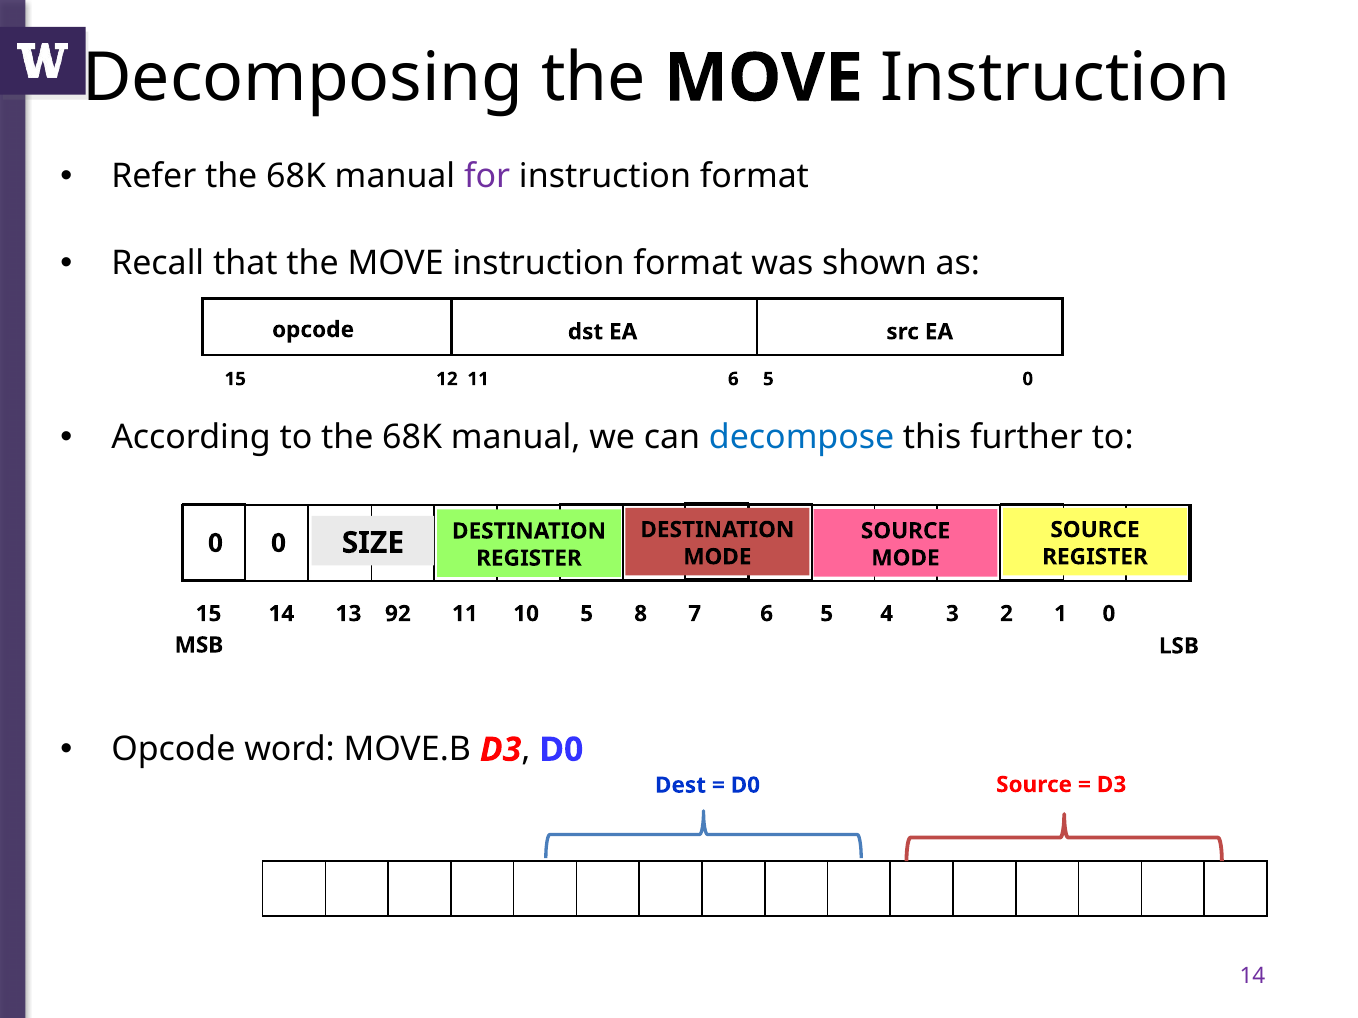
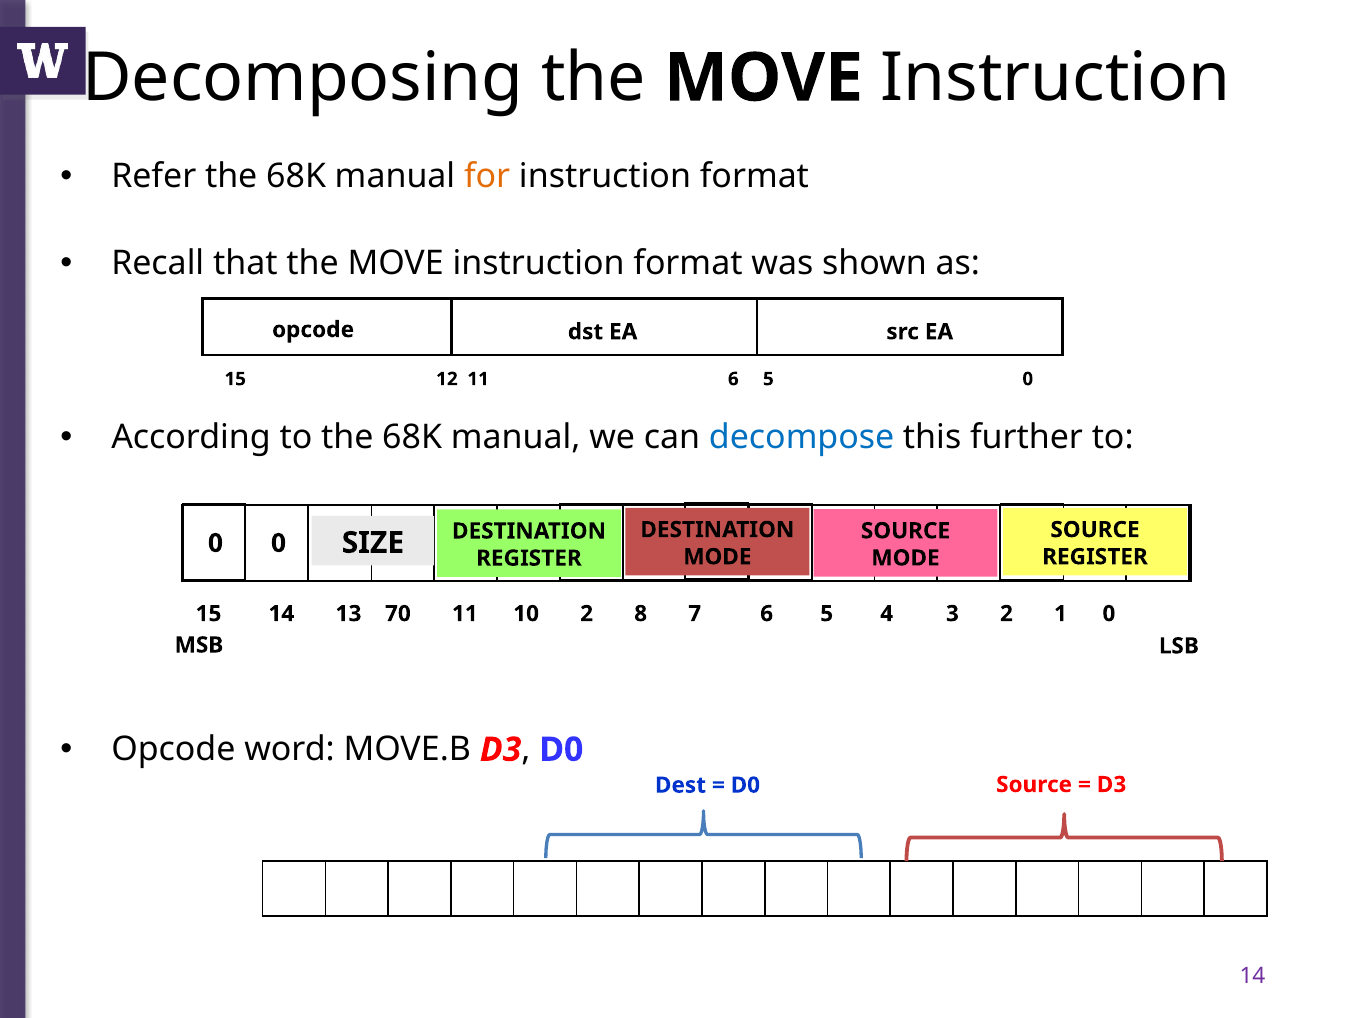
for colour: purple -> orange (487, 177)
92: 92 -> 70 (398, 614)
10 5: 5 -> 2 (587, 614)
